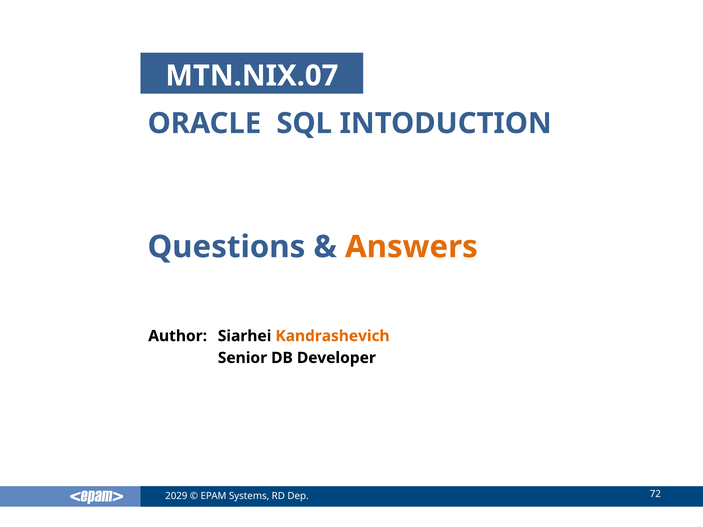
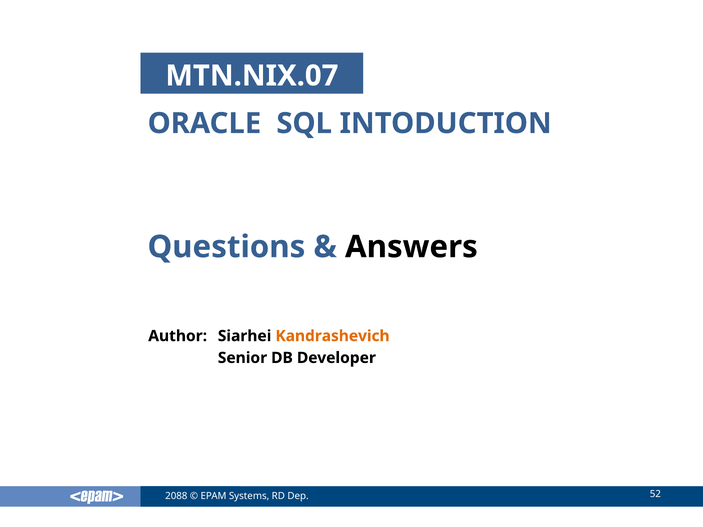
Answers colour: orange -> black (411, 247)
2029: 2029 -> 2088 (176, 496)
72: 72 -> 52 (655, 494)
